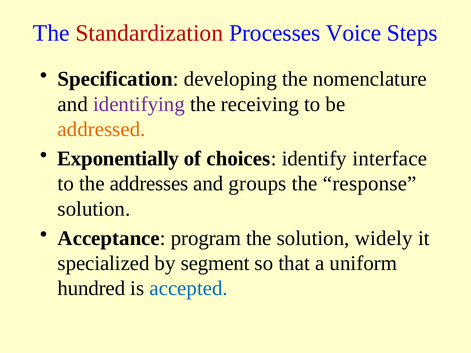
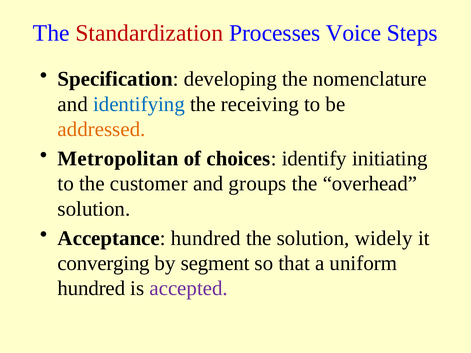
identifying colour: purple -> blue (139, 104)
Exponentially: Exponentially -> Metropolitan (118, 159)
interface: interface -> initiating (390, 159)
addresses: addresses -> customer (149, 184)
response: response -> overhead (370, 184)
Acceptance program: program -> hundred (206, 238)
specialized: specialized -> converging (104, 263)
accepted colour: blue -> purple (189, 289)
